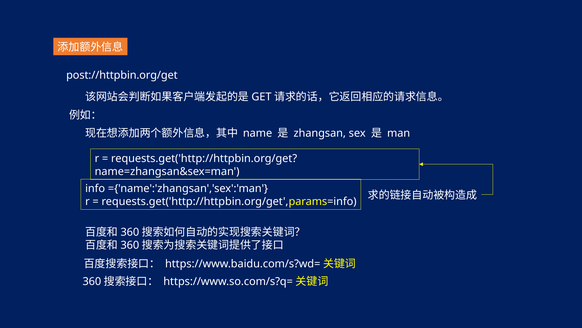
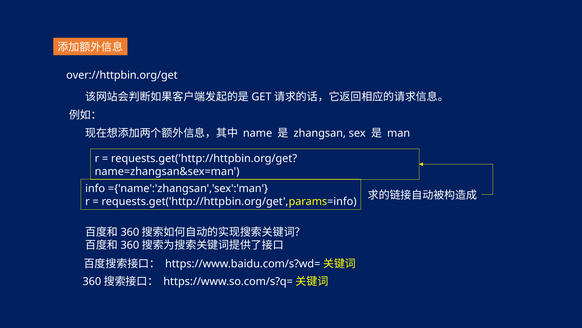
post://httpbin.org/get: post://httpbin.org/get -> over://httpbin.org/get (122, 75)
